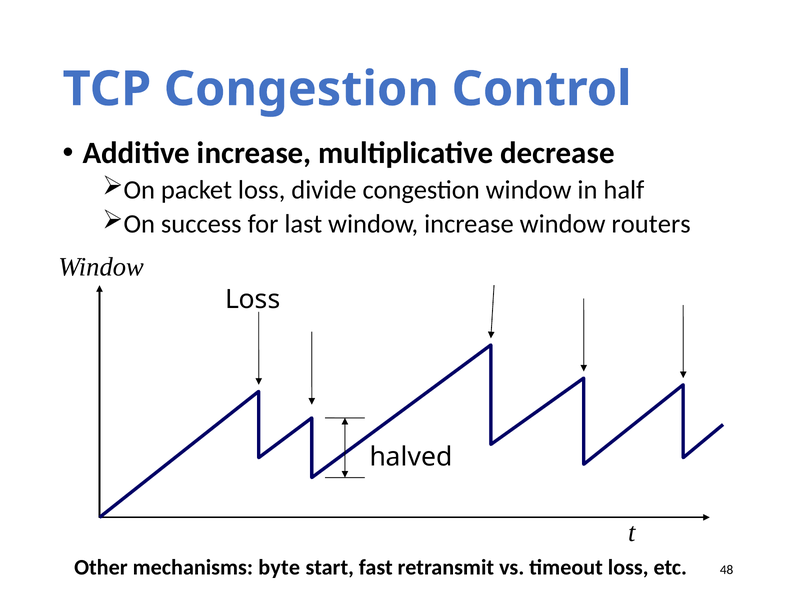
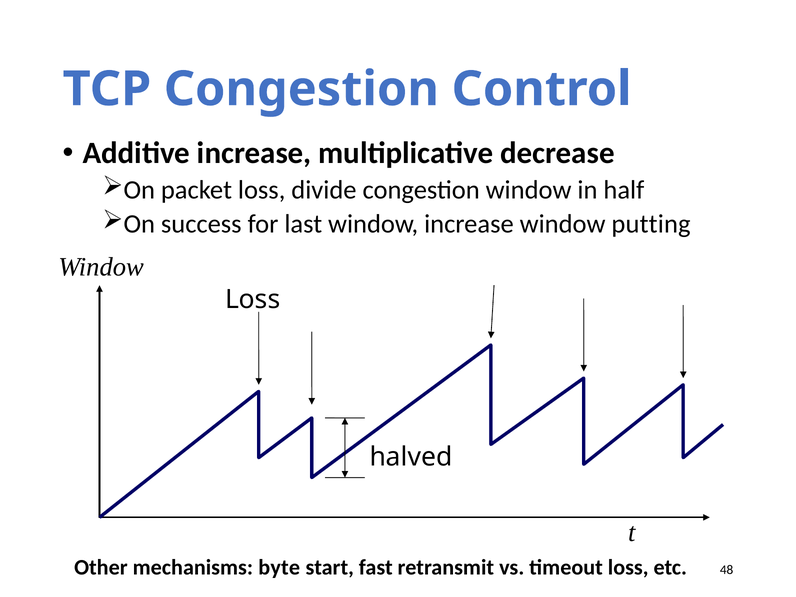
routers: routers -> putting (651, 224)
